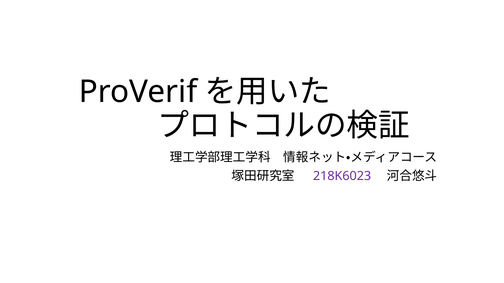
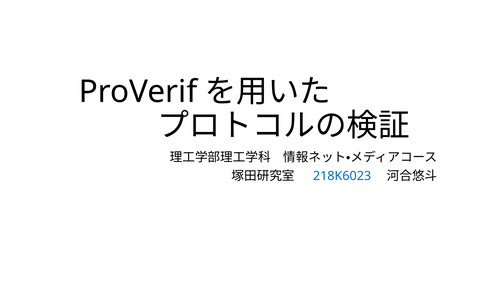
218K6023 colour: purple -> blue (342, 176)
